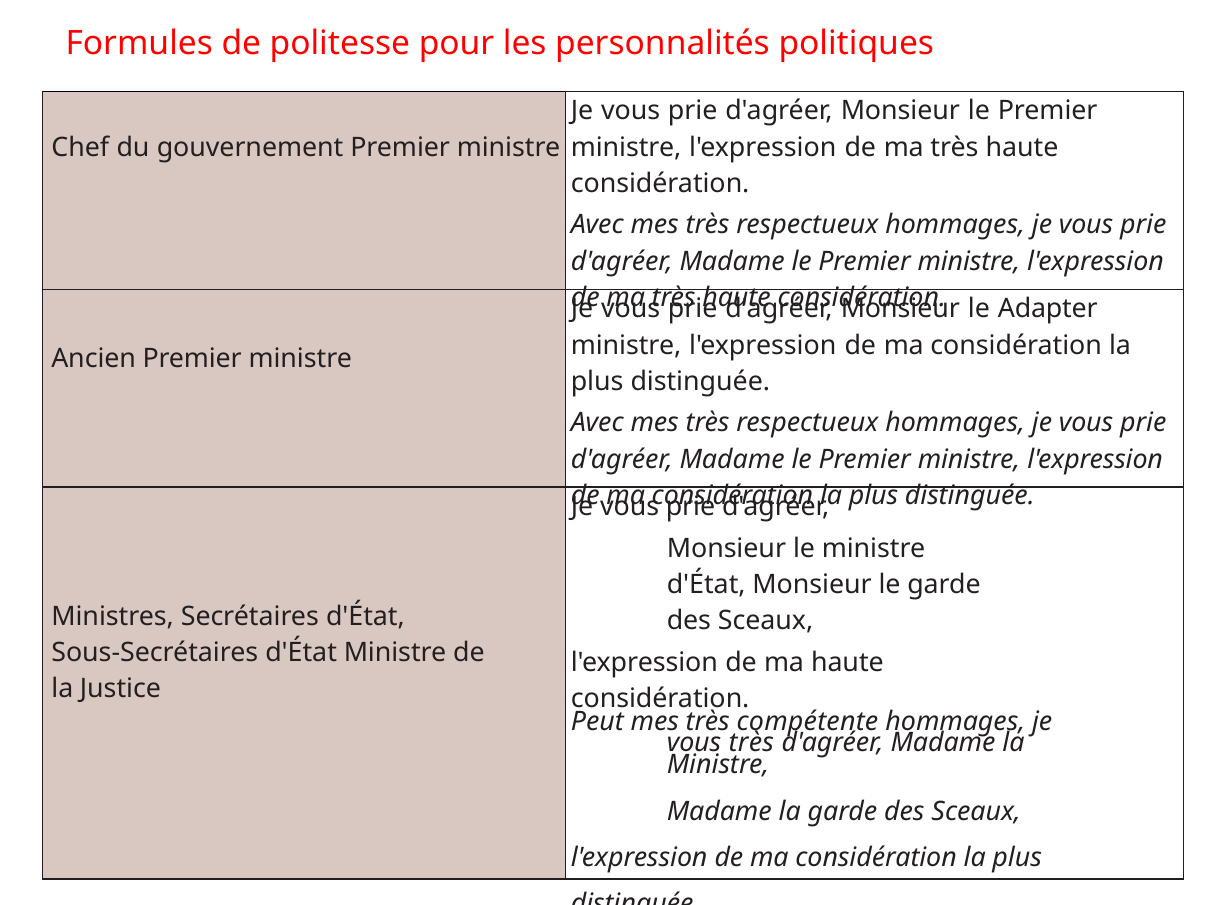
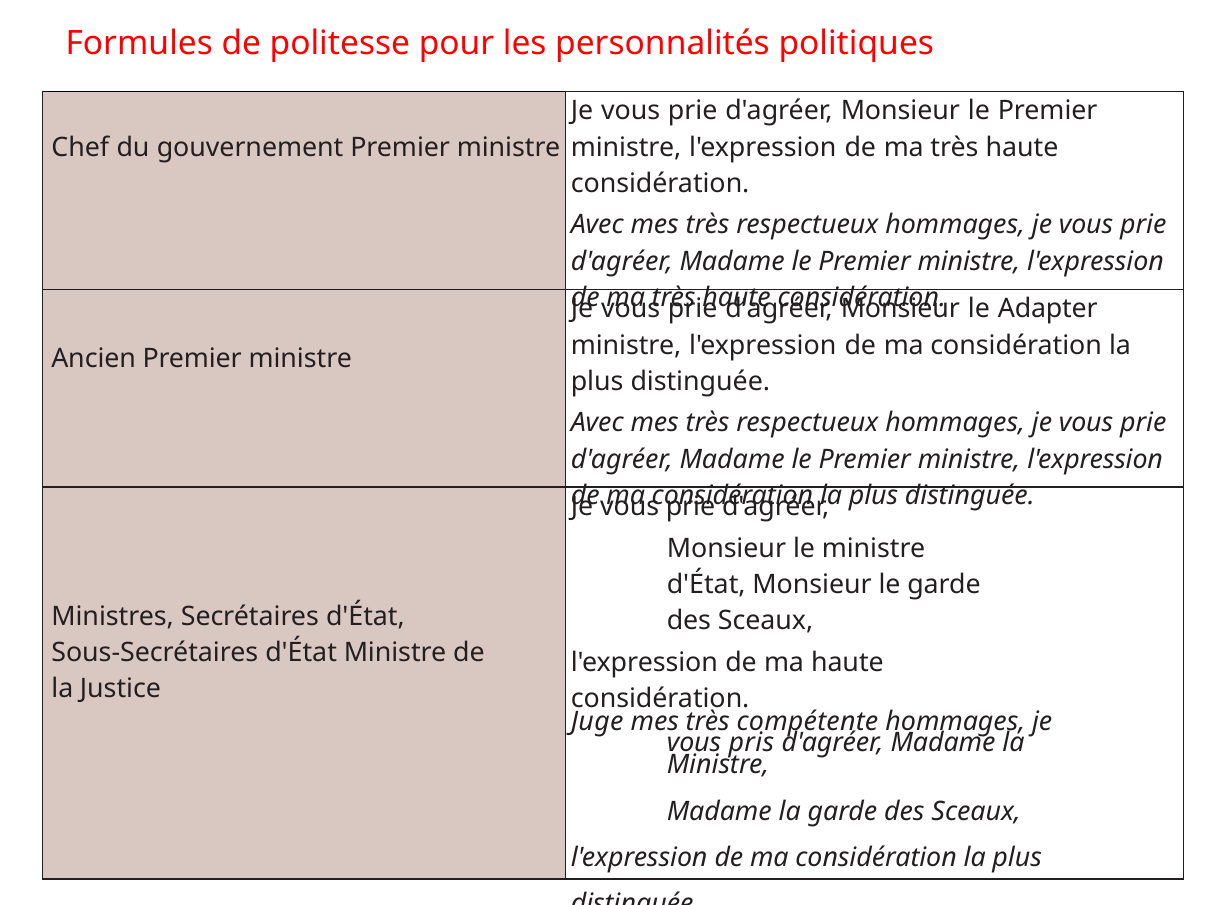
Peut: Peut -> Juge (597, 721)
vous très: très -> pris (751, 743)
